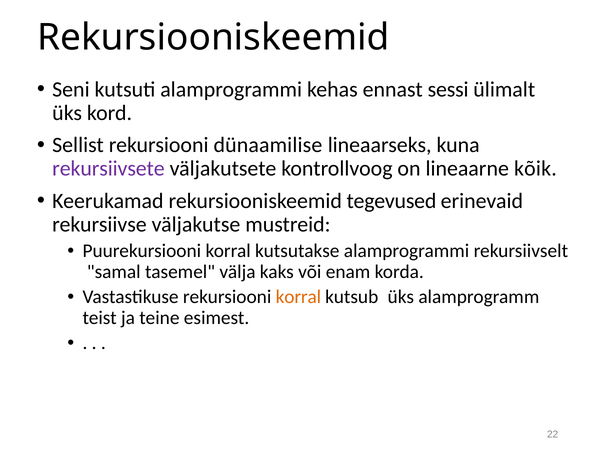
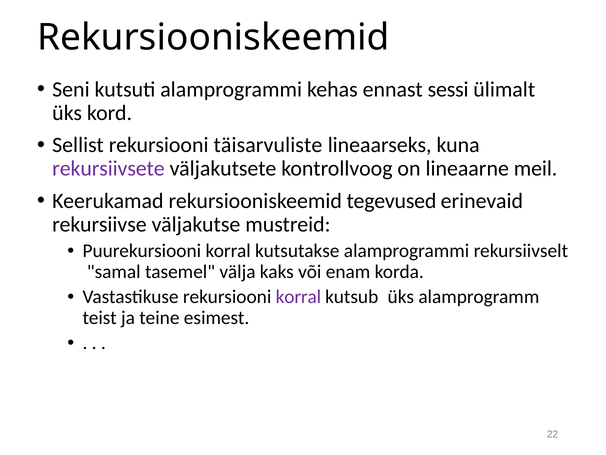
dünaamilise: dünaamilise -> täisarvuliste (268, 145)
kõik: kõik -> meil (536, 169)
korral colour: orange -> purple (298, 297)
